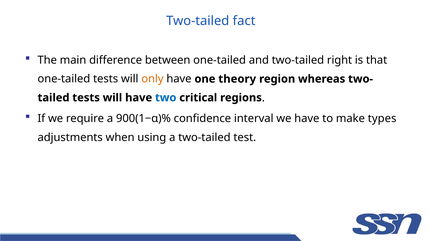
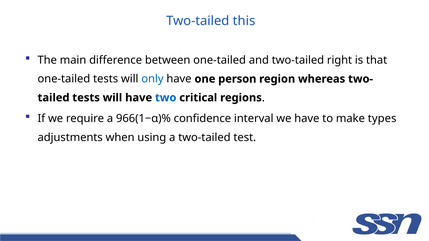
fact: fact -> this (244, 21)
only colour: orange -> blue (152, 79)
theory: theory -> person (237, 79)
900(1−α)%: 900(1−α)% -> 966(1−α)% (143, 119)
